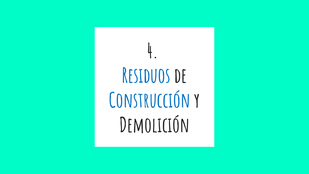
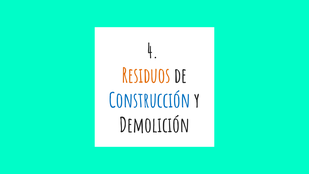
Residuos colour: blue -> orange (146, 76)
